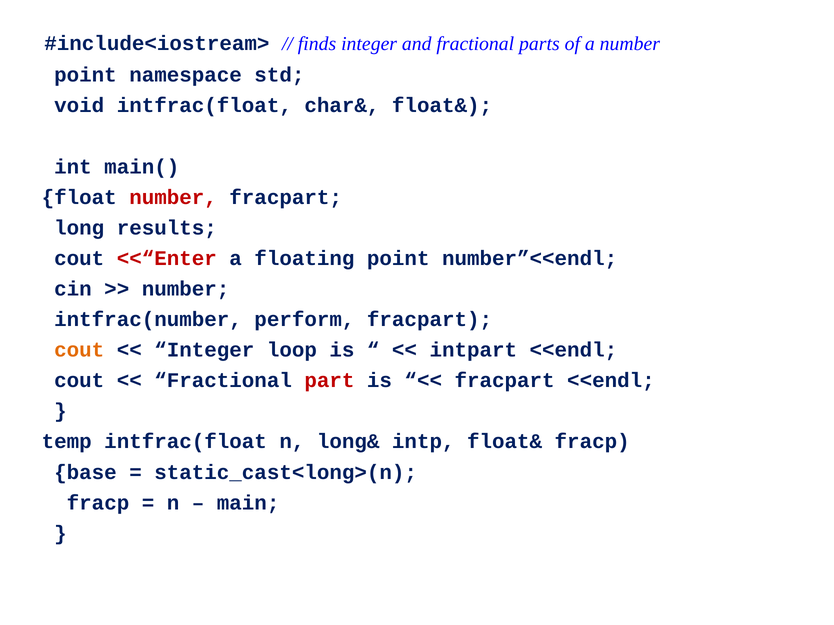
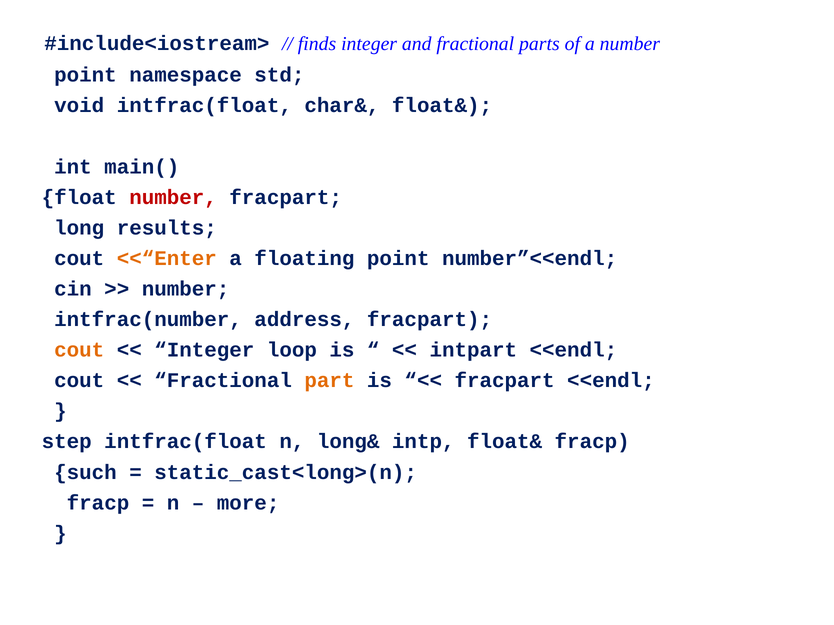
<<“Enter colour: red -> orange (167, 259)
perform: perform -> address (304, 320)
part colour: red -> orange (329, 381)
temp: temp -> step (67, 442)
base: base -> such (85, 473)
main: main -> more (248, 503)
